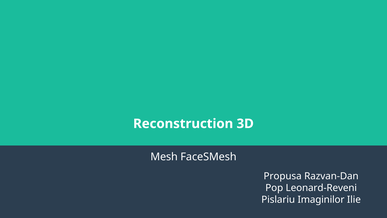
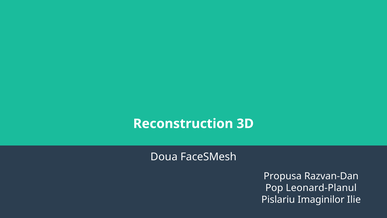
Mesh: Mesh -> Doua (164, 157)
Leonard-Reveni: Leonard-Reveni -> Leonard-Planul (321, 188)
